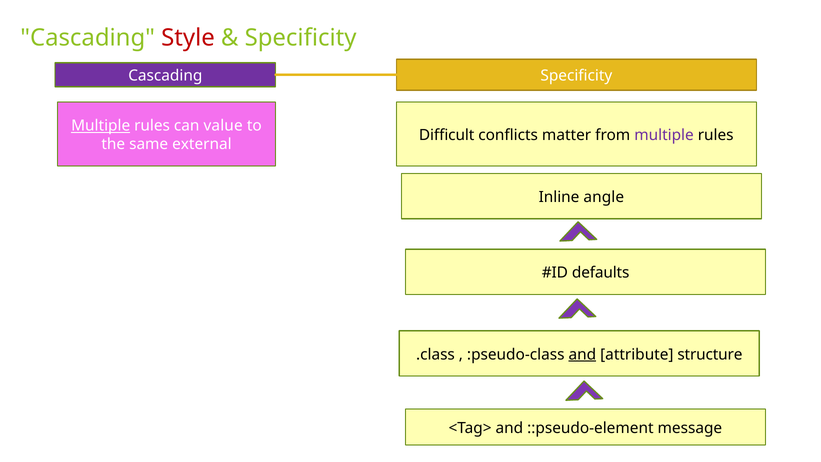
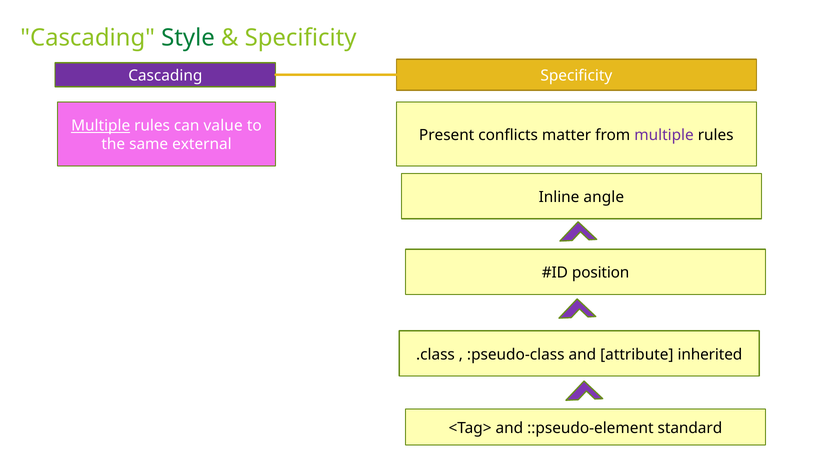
Style colour: red -> green (188, 38)
Difficult: Difficult -> Present (447, 135)
defaults: defaults -> position (601, 273)
and underline: present -> none (582, 354)
structure: structure -> inherited (710, 354)
message: message -> standard (690, 428)
